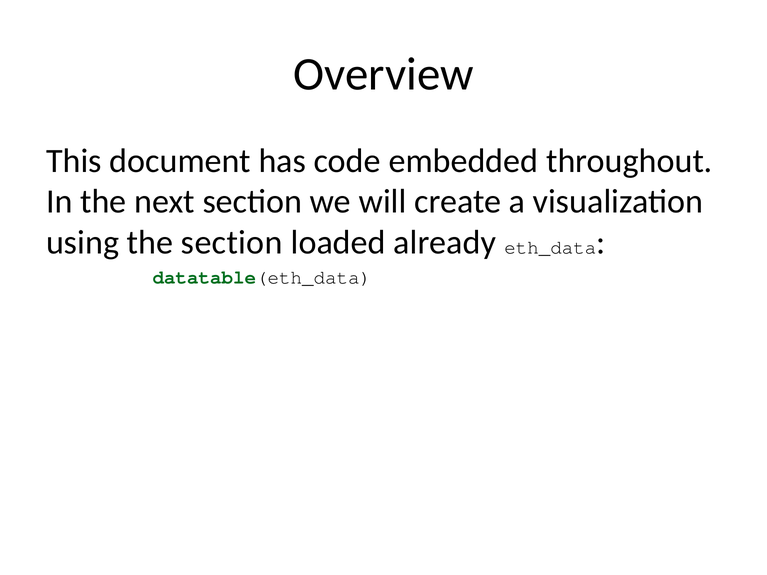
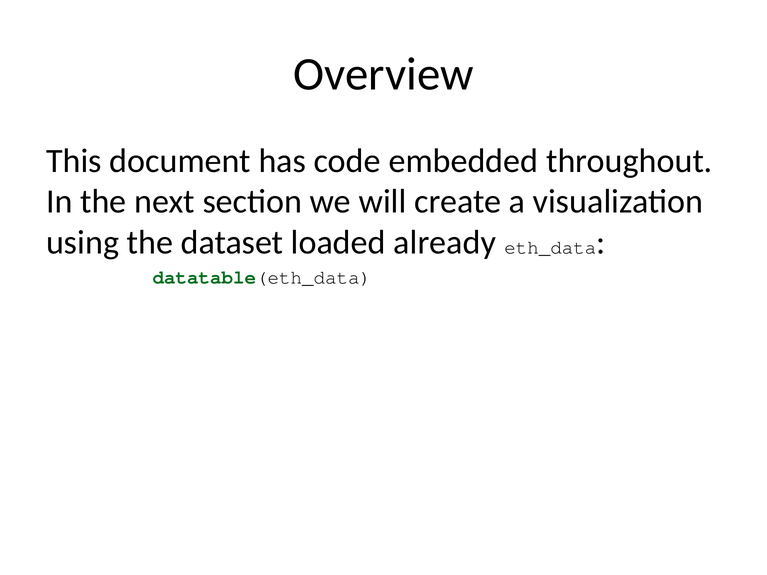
the section: section -> dataset (232, 243)
